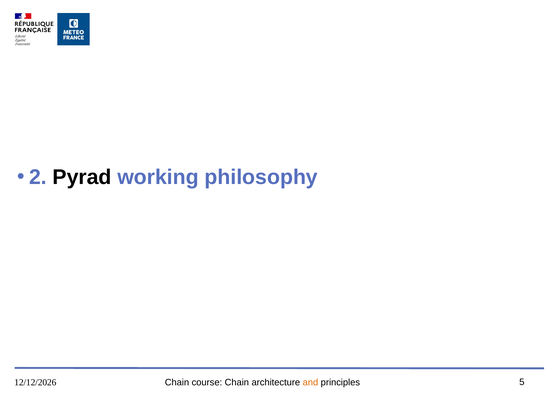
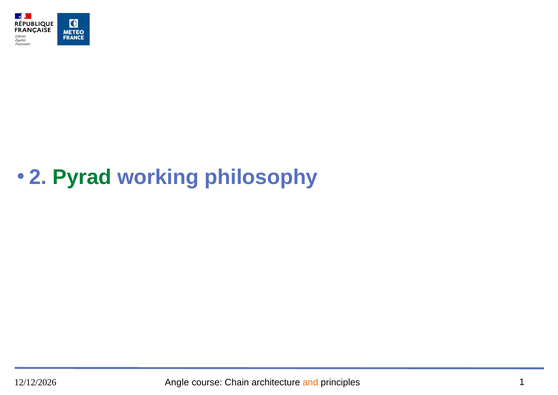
Pyrad colour: black -> green (82, 177)
Chain: Chain -> Angle (177, 382)
5: 5 -> 1 (522, 382)
